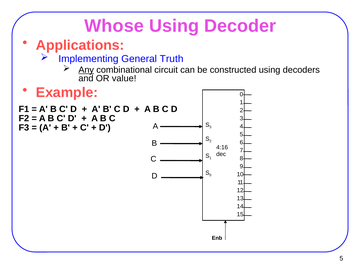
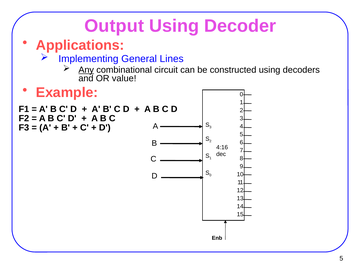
Whose: Whose -> Output (114, 26)
Truth: Truth -> Lines (172, 59)
